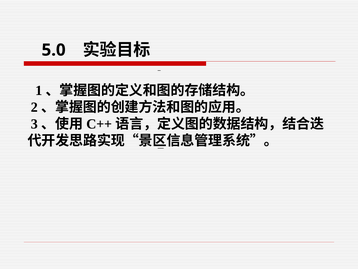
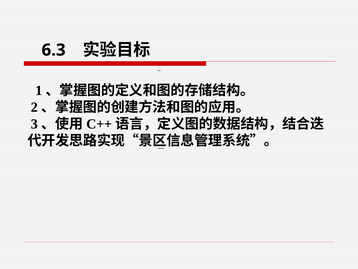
5.0: 5.0 -> 6.3 (54, 50)
